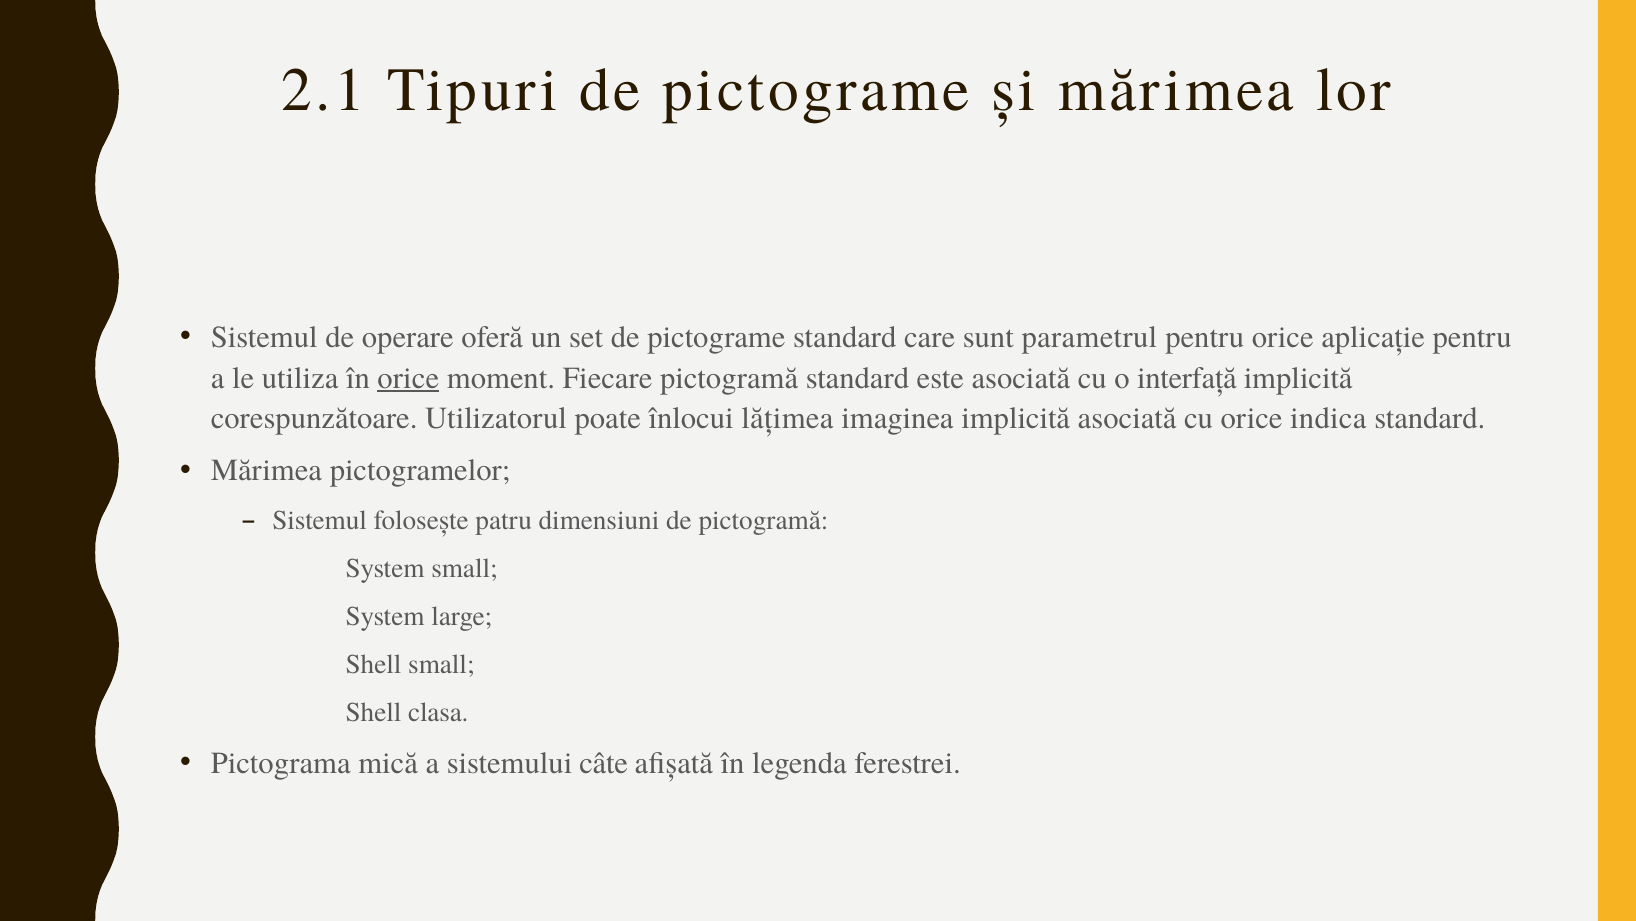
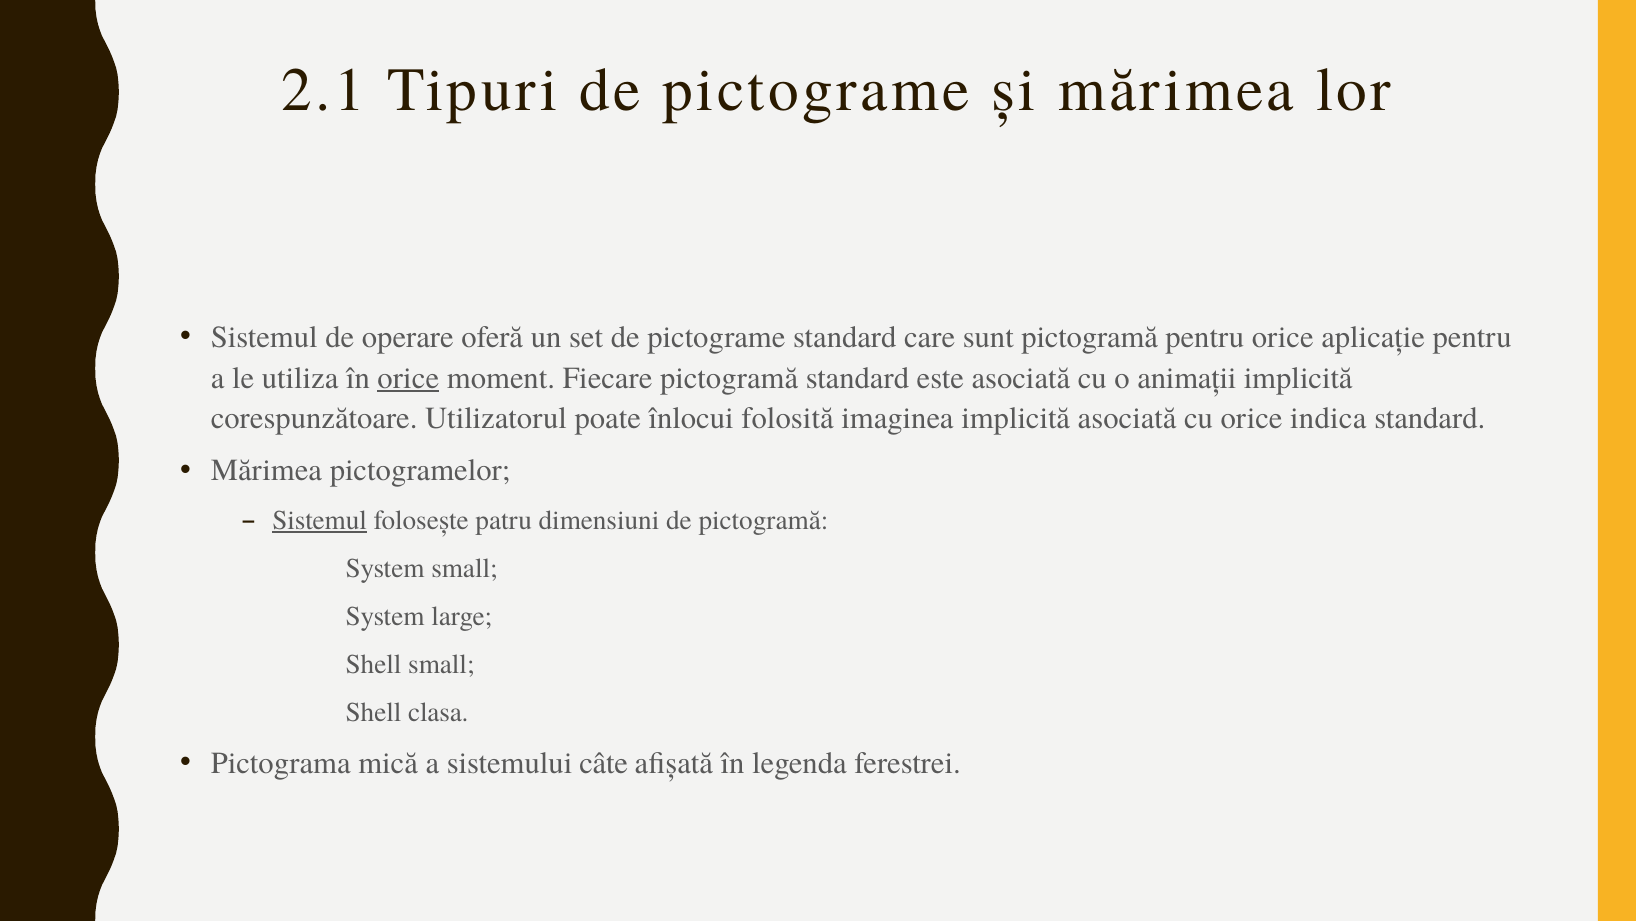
sunt parametrul: parametrul -> pictogramă (1090, 337)
interfață: interfață -> animații (1187, 378)
lățimea: lățimea -> folosită (788, 418)
Sistemul underline: none -> present (320, 520)
